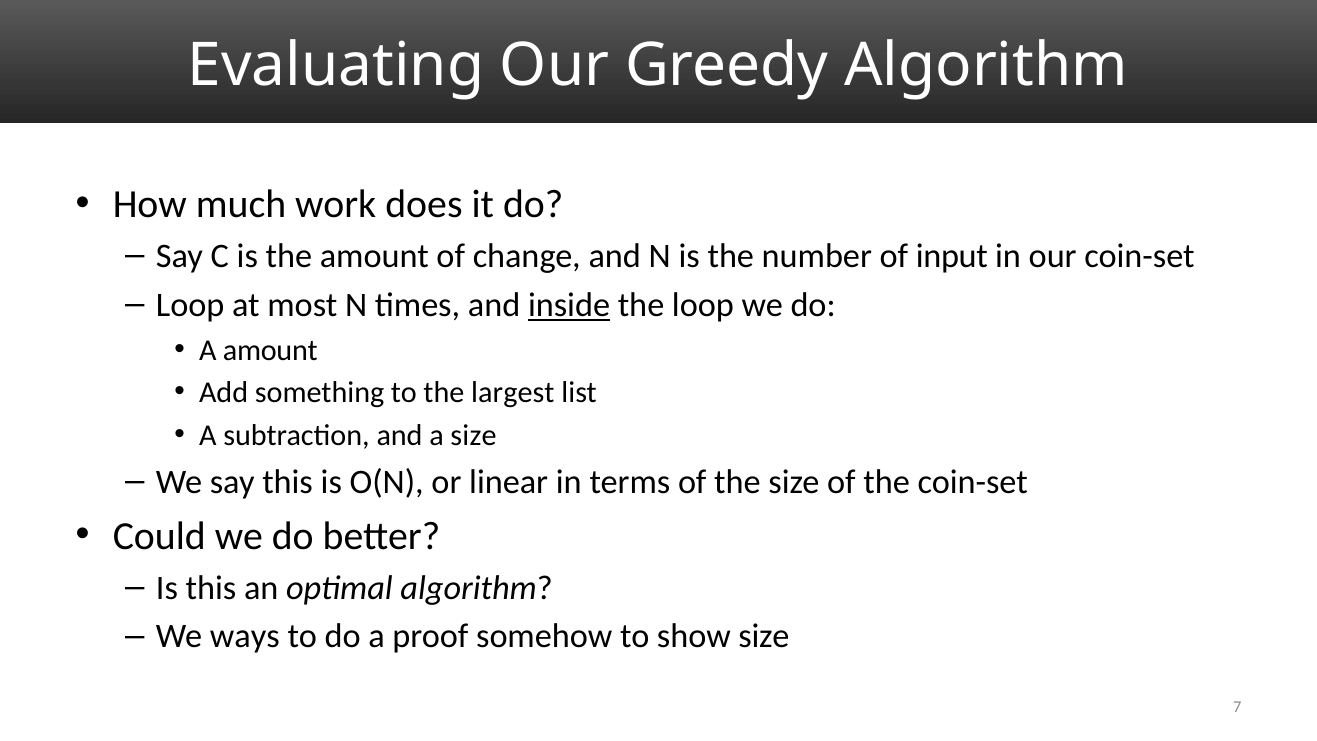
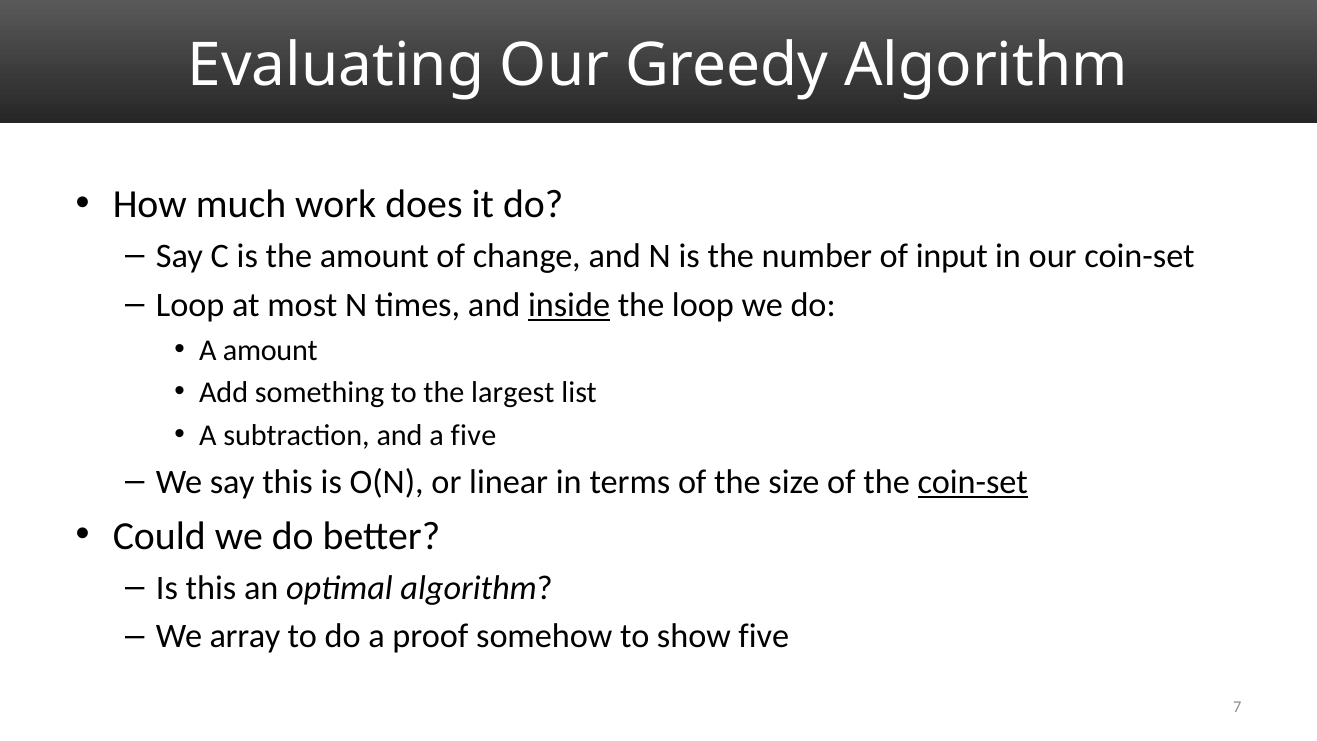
a size: size -> five (473, 436)
coin-set underline: none -> present (973, 482)
ways: ways -> array (245, 636)
show size: size -> five (764, 636)
